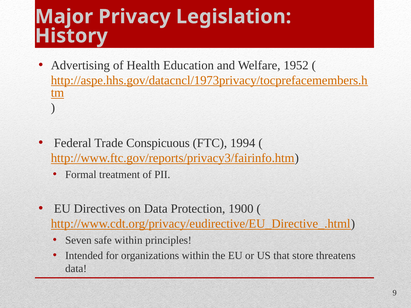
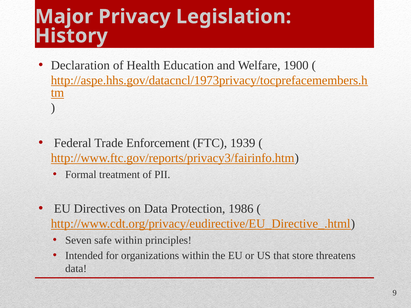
Advertising: Advertising -> Declaration (80, 65)
1952: 1952 -> 1900 (296, 65)
Conspicuous: Conspicuous -> Enforcement (158, 143)
1994: 1994 -> 1939 (243, 143)
1900: 1900 -> 1986 (241, 209)
